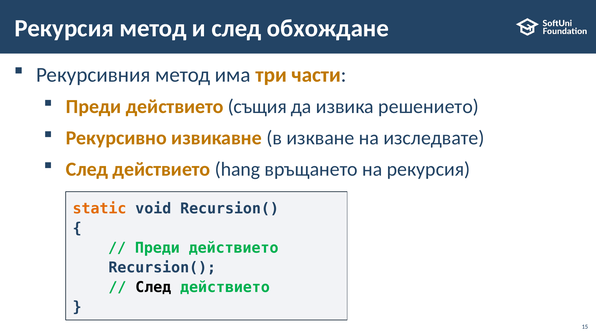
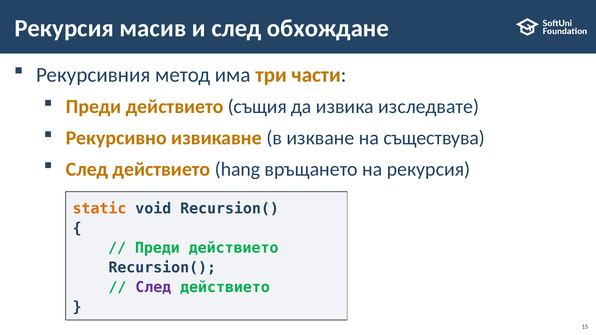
Рекурсия метод: метод -> масив (153, 28)
решението: решението -> изследвате (429, 107)
изследвате: изследвате -> съществува (434, 138)
След colour: black -> purple (153, 287)
